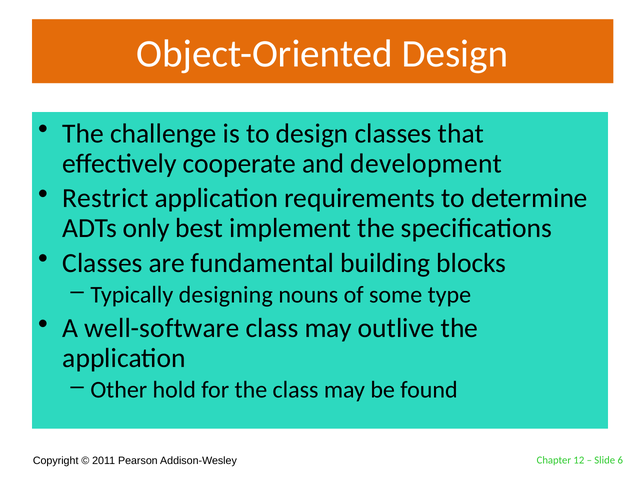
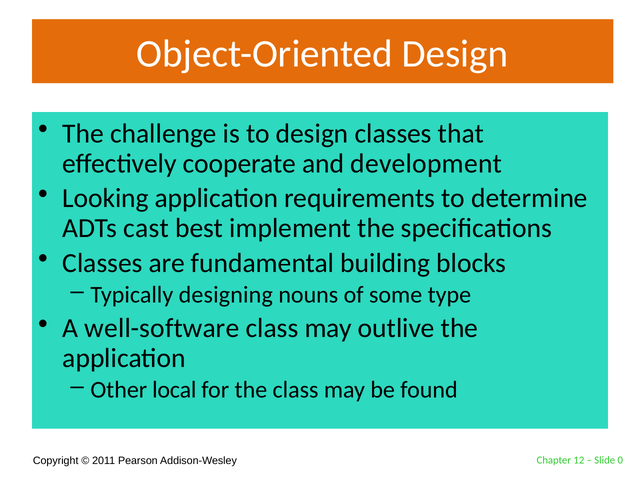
Restrict: Restrict -> Looking (105, 198)
only: only -> cast (146, 228)
hold: hold -> local (174, 390)
6: 6 -> 0 (620, 460)
